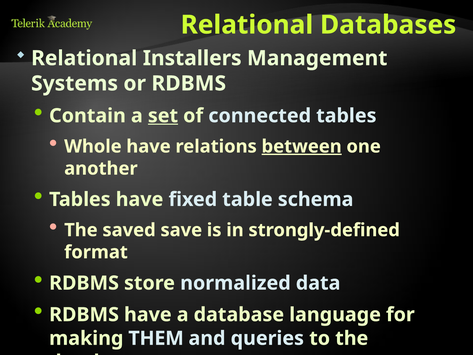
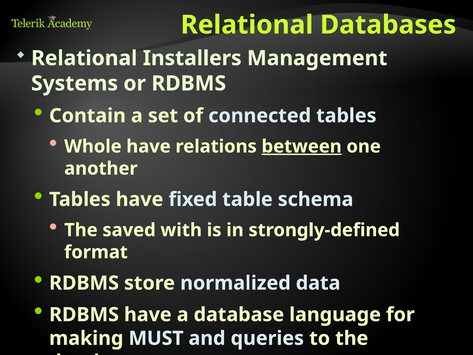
set underline: present -> none (163, 116)
save: save -> with (181, 230)
THEM: THEM -> MUST (156, 338)
